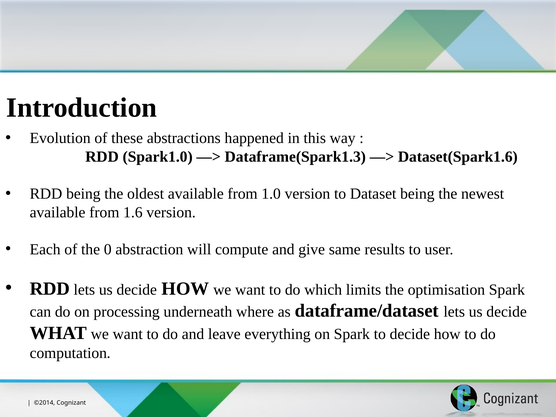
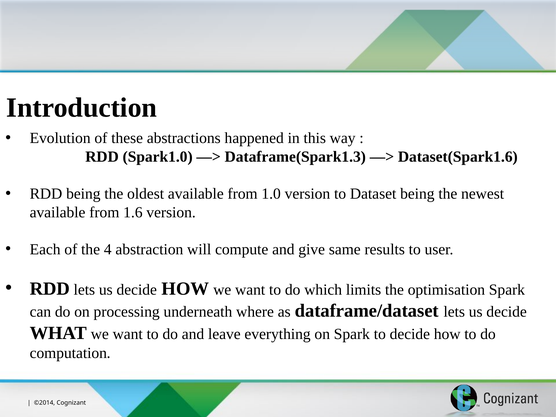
0: 0 -> 4 (108, 249)
